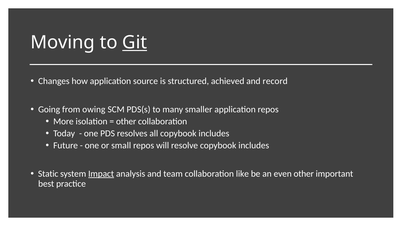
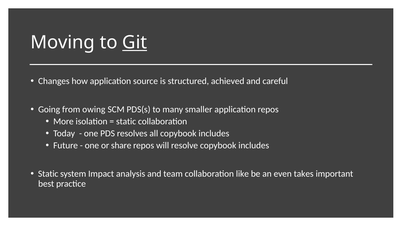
record: record -> careful (275, 81)
other: other -> static (126, 122)
small: small -> share (121, 146)
Impact underline: present -> none (101, 174)
even other: other -> takes (304, 174)
